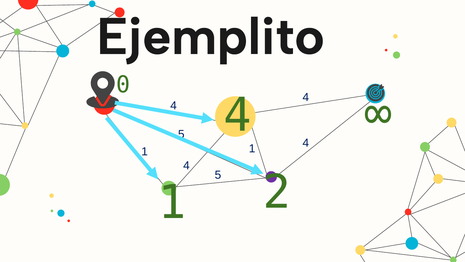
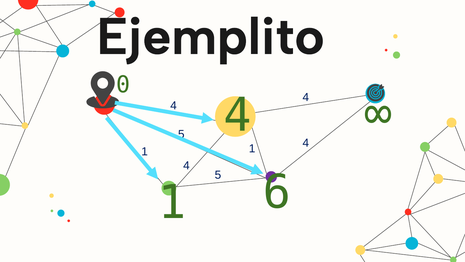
2: 2 -> 6 (277, 192)
